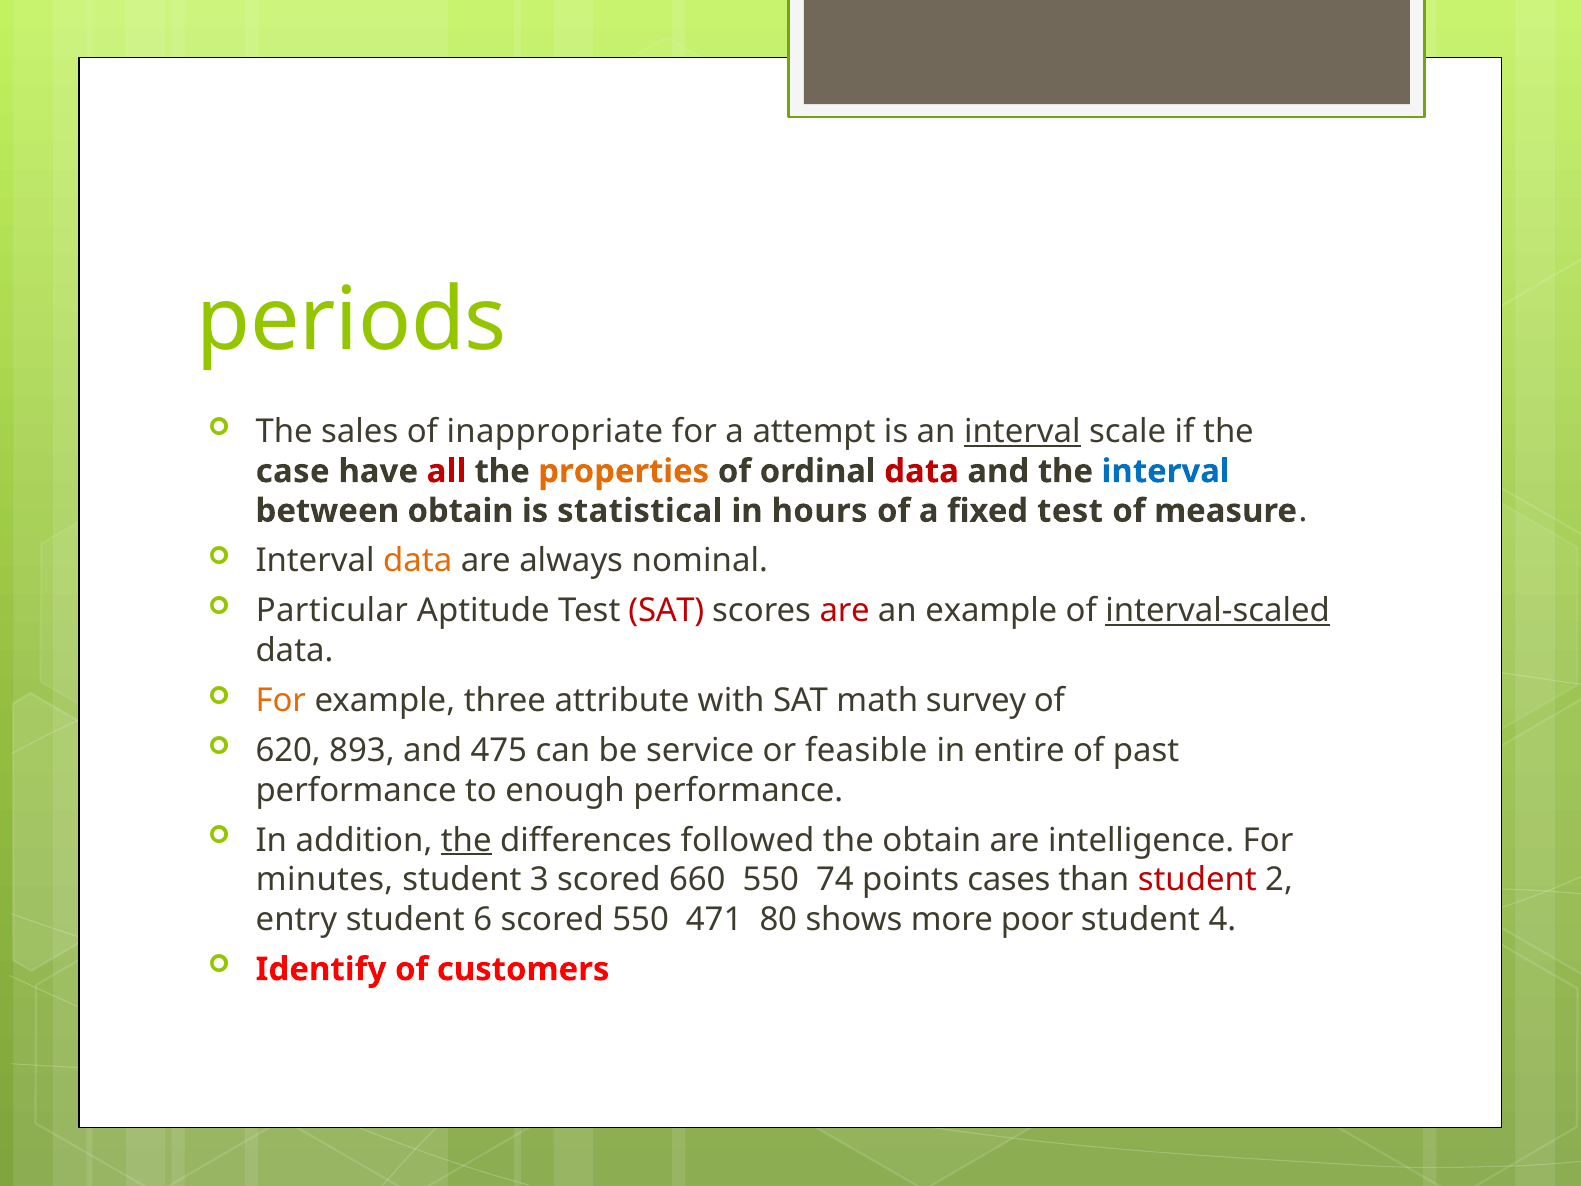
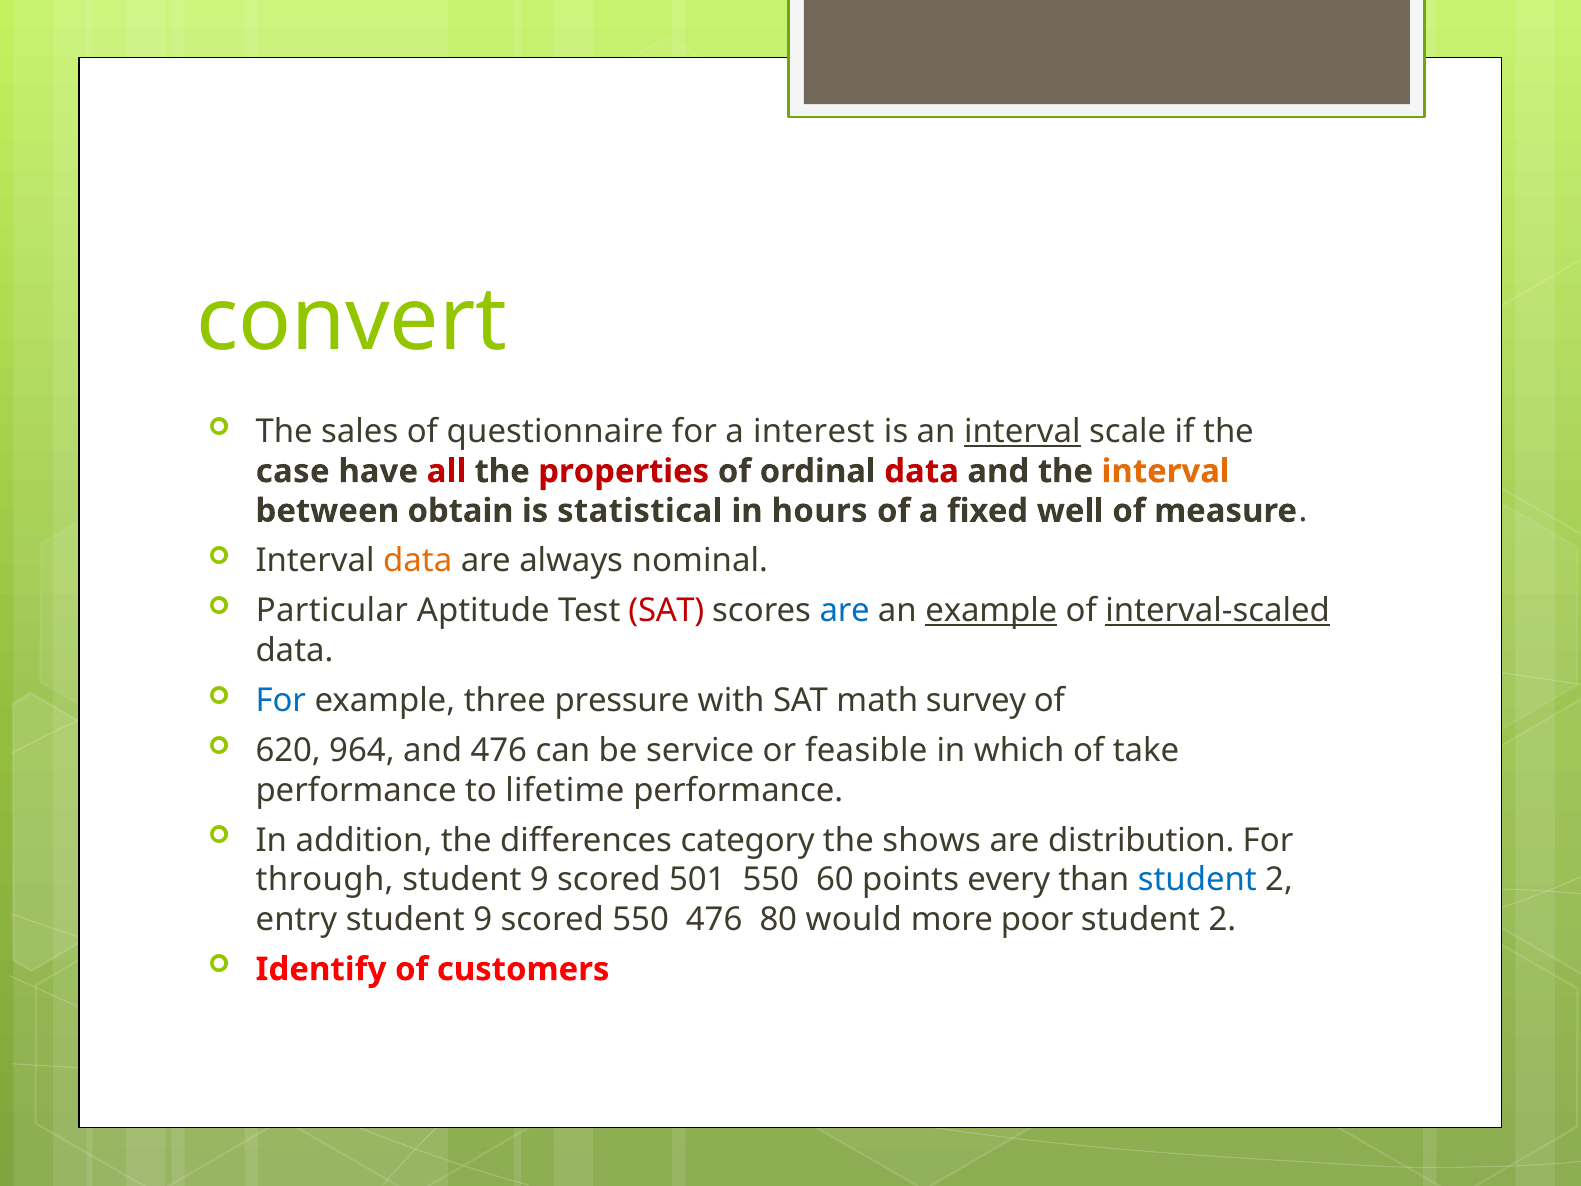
periods: periods -> convert (352, 321)
inappropriate: inappropriate -> questionnaire (555, 432)
attempt: attempt -> interest (814, 432)
properties colour: orange -> red (624, 471)
interval colour: blue -> orange (1166, 471)
fixed test: test -> well (1070, 511)
are colour: red -> blue (845, 611)
example underline: none -> present (991, 611)
For colour: orange -> blue (281, 700)
attribute: attribute -> pressure (622, 700)
893: 893 -> 964 (362, 751)
and 475: 475 -> 476 (499, 751)
entire: entire -> which (1019, 751)
past: past -> take (1146, 751)
enough: enough -> lifetime (565, 790)
the underline: present -> none (466, 840)
followed: followed -> category (748, 840)
the obtain: obtain -> shows (932, 840)
intelligence: intelligence -> distribution (1141, 840)
minutes: minutes -> through (325, 880)
3: 3 -> 9 (539, 880)
660: 660 -> 501 (697, 880)
74: 74 -> 60 (835, 880)
cases: cases -> every (1009, 880)
student colour: red -> blue (1197, 880)
6: 6 -> 9 (483, 919)
550 471: 471 -> 476 (714, 919)
shows: shows -> would (854, 919)
4: 4 -> 2 (1222, 919)
